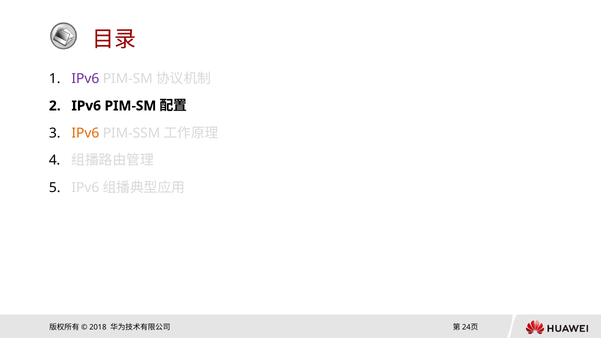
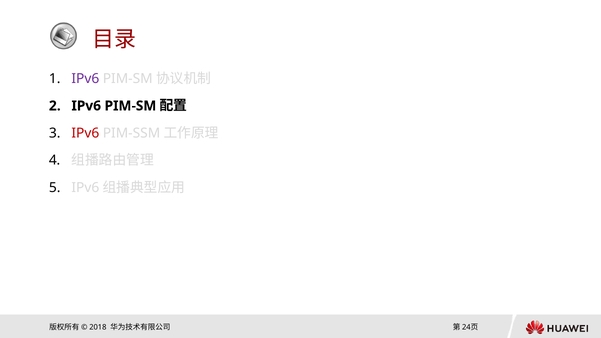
IPv6 colour: orange -> red (85, 133)
